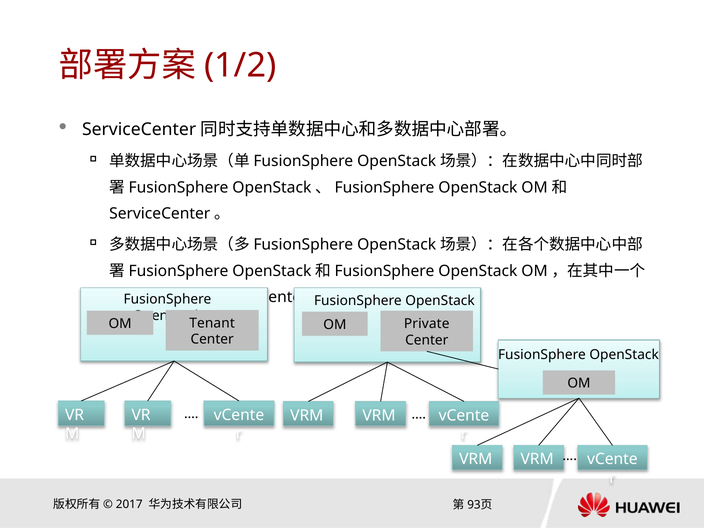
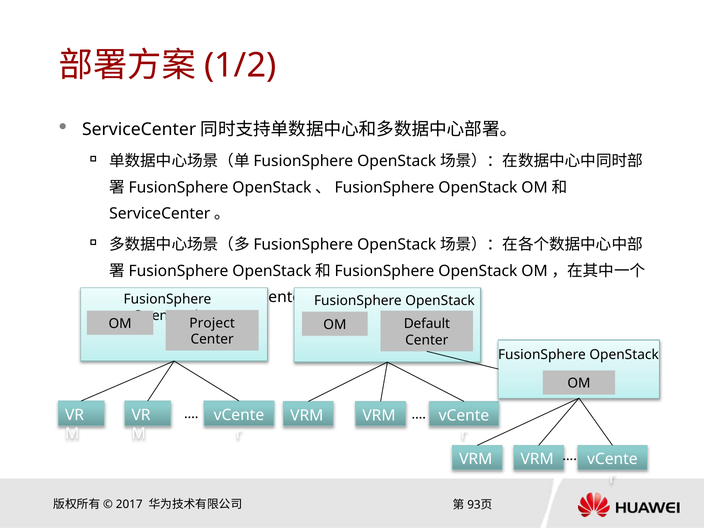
Tenant: Tenant -> Project (212, 323)
Private: Private -> Default (427, 324)
